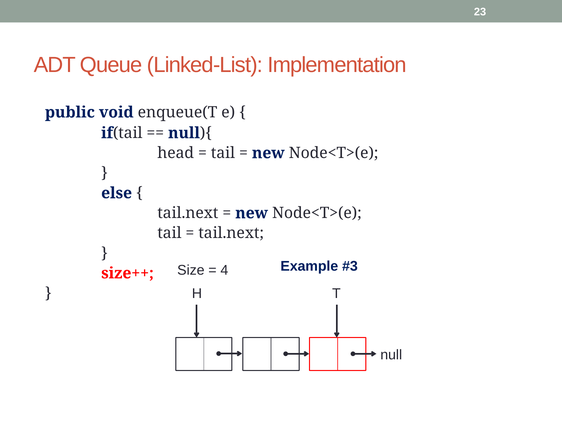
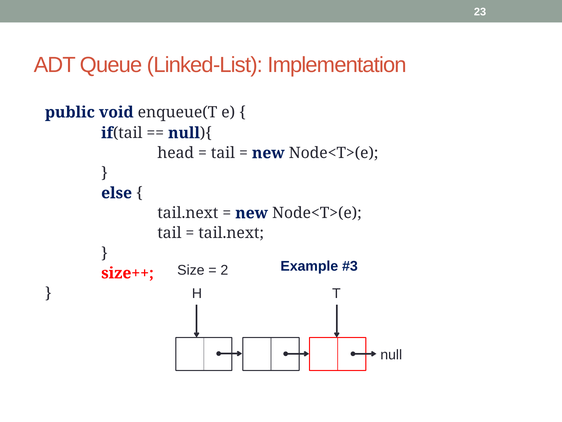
4: 4 -> 2 (224, 270)
